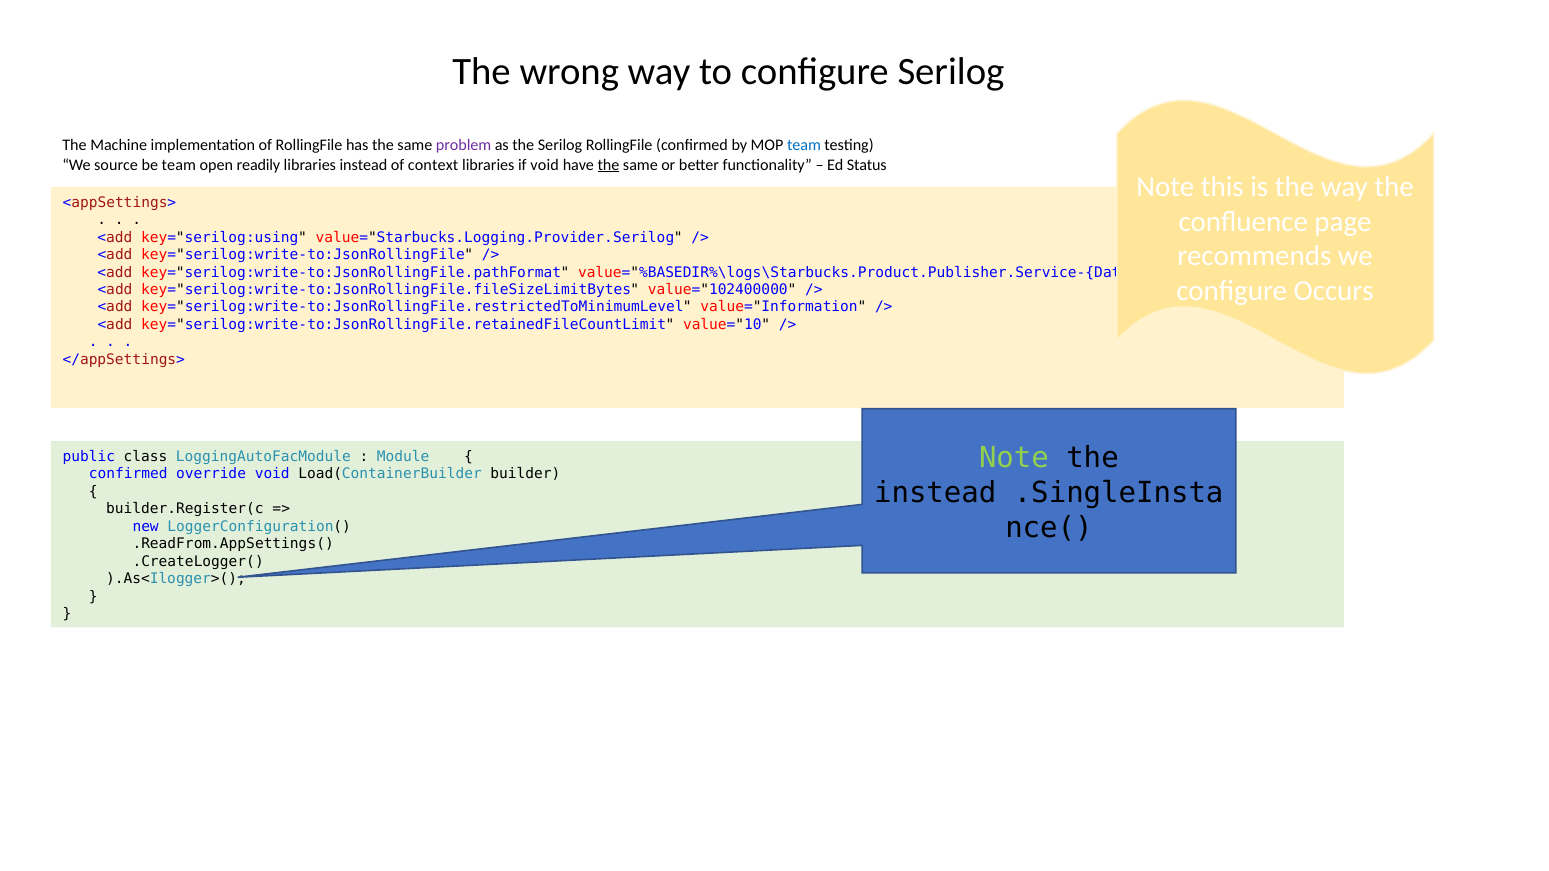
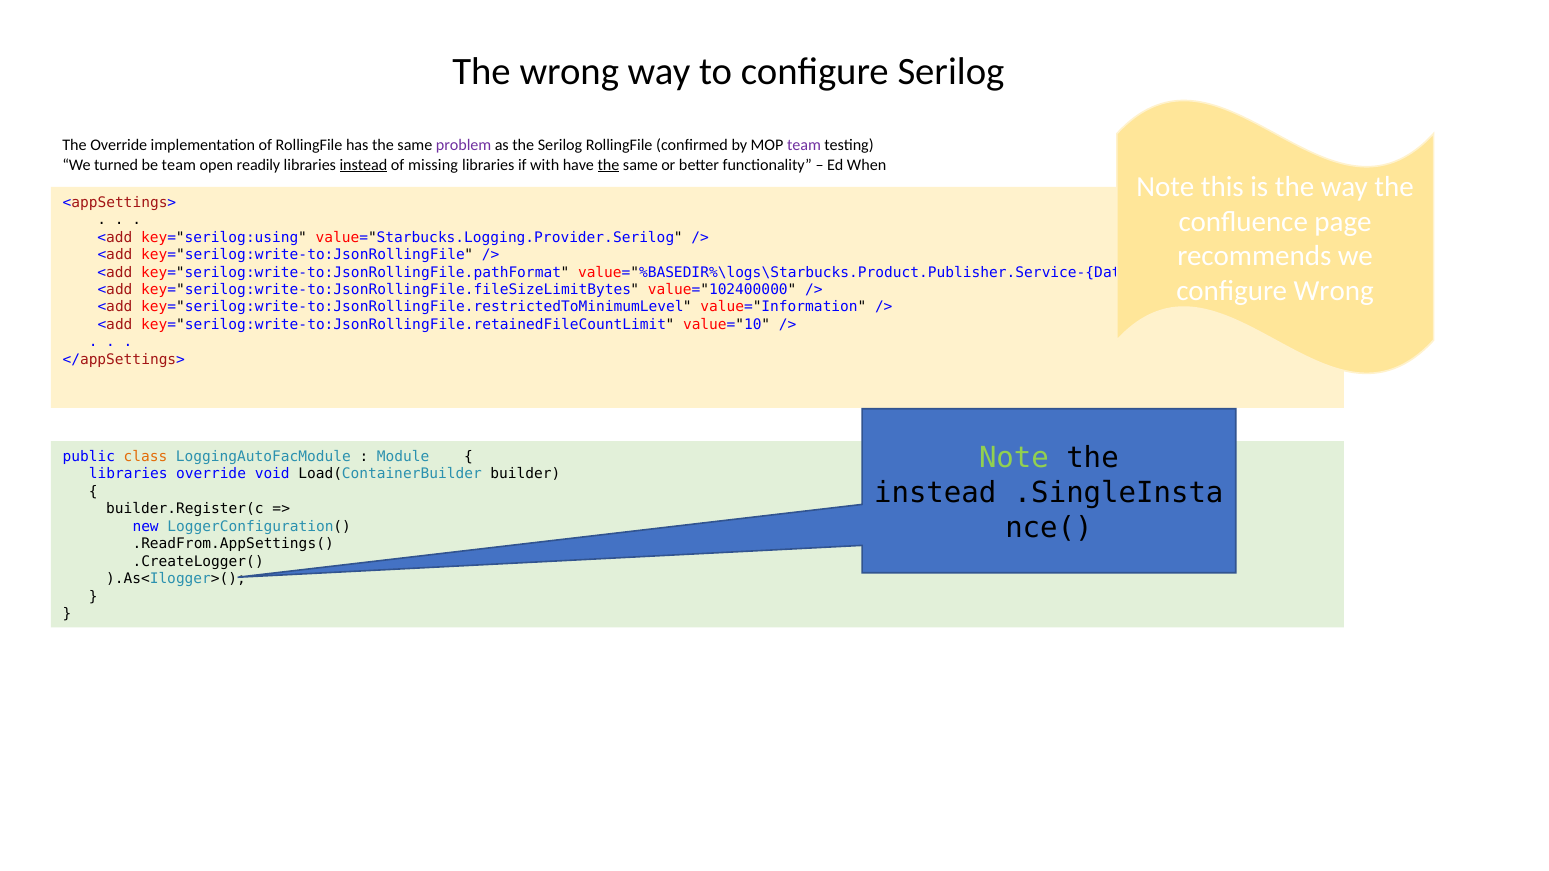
The Machine: Machine -> Override (119, 145)
team colour: blue -> purple (804, 145)
source: source -> turned (116, 165)
instead underline: none -> present (363, 165)
context: context -> missing (433, 165)
if void: void -> with (545, 165)
Status: Status -> When (867, 165)
configure Occurs: Occurs -> Wrong (1334, 291)
class colour: black -> orange (145, 457)
confirmed: confirmed -> libraries (128, 474)
